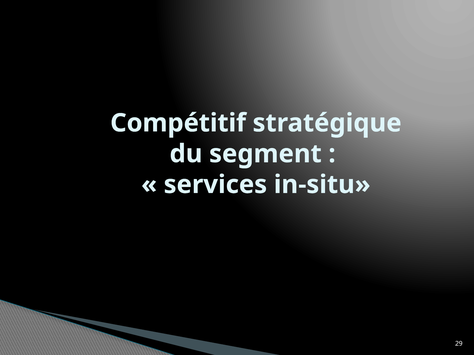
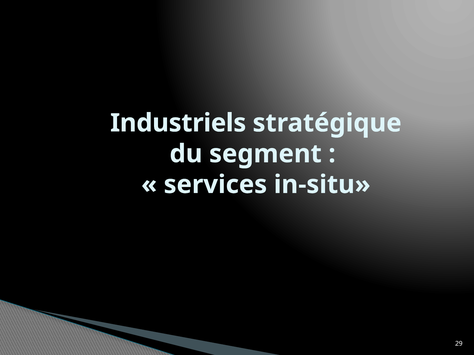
Compétitif: Compétitif -> Industriels (178, 123)
